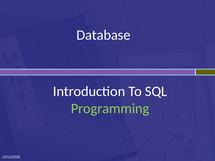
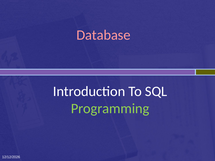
Database colour: white -> pink (103, 35)
